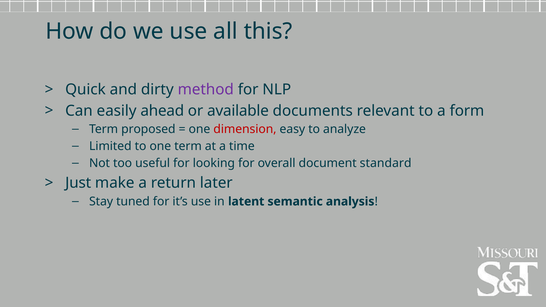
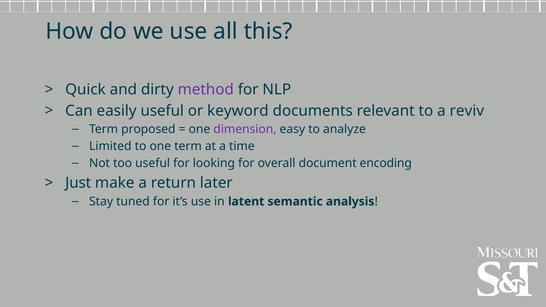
easily ahead: ahead -> useful (162, 111)
available: available -> keyword (238, 111)
form: form -> reviv (467, 111)
dimension colour: red -> purple (245, 129)
standard: standard -> encoding (386, 163)
